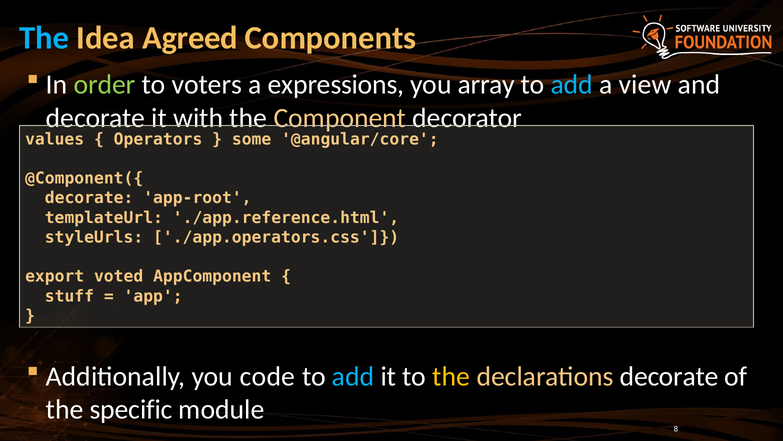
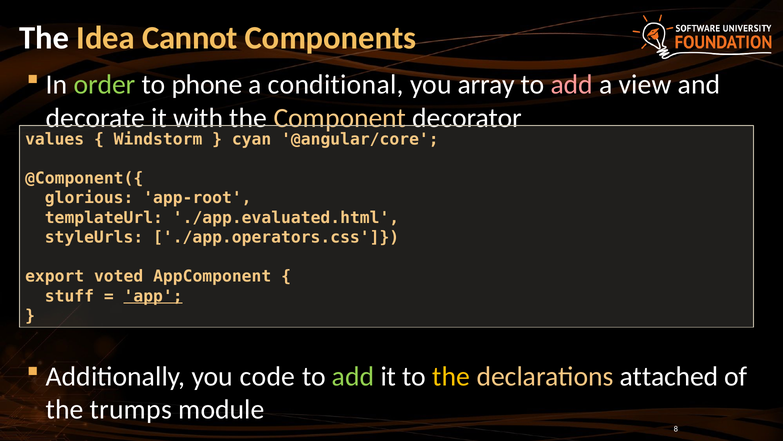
The colour: light blue -> white (44, 38)
Agreed: Agreed -> Cannot (190, 38)
voters: voters -> phone (207, 85)
expressions: expressions -> conditional (336, 85)
add colour: light blue -> pink (572, 85)
Operators: Operators -> Windstorm (158, 139)
some: some -> cyan (252, 139)
decorate: decorate -> glorious (89, 198)
./app.reference.html: ./app.reference.html -> ./app.evaluated.html (286, 217)
app underline: none -> present (153, 296)
add colour: light blue -> light green (353, 376)
declarations decorate: decorate -> attached (669, 376)
specific: specific -> trumps (131, 409)
